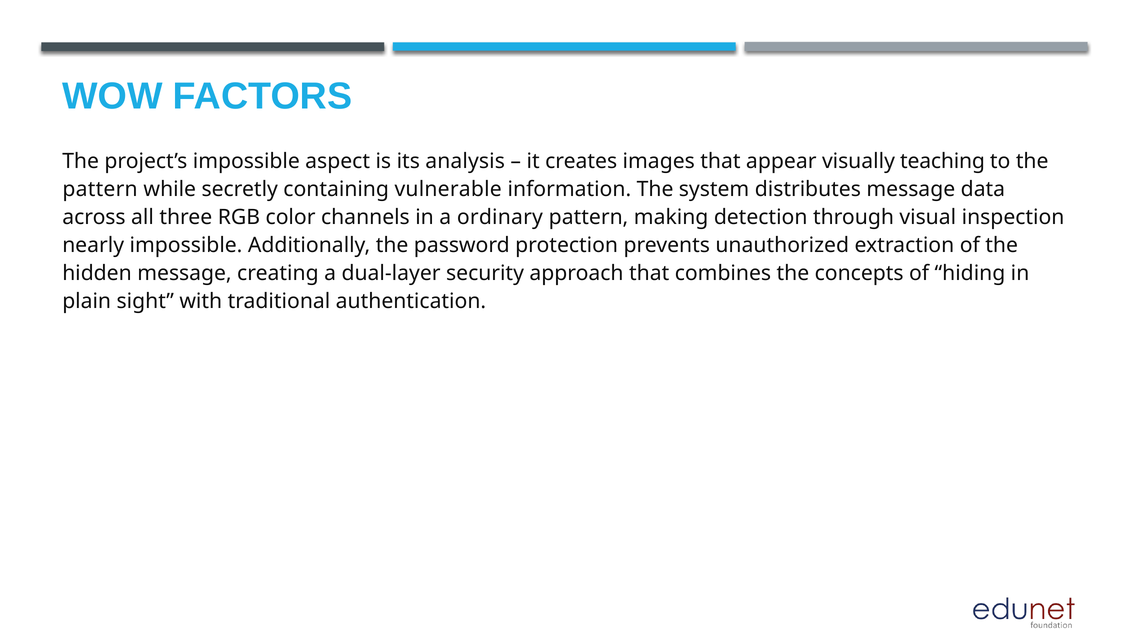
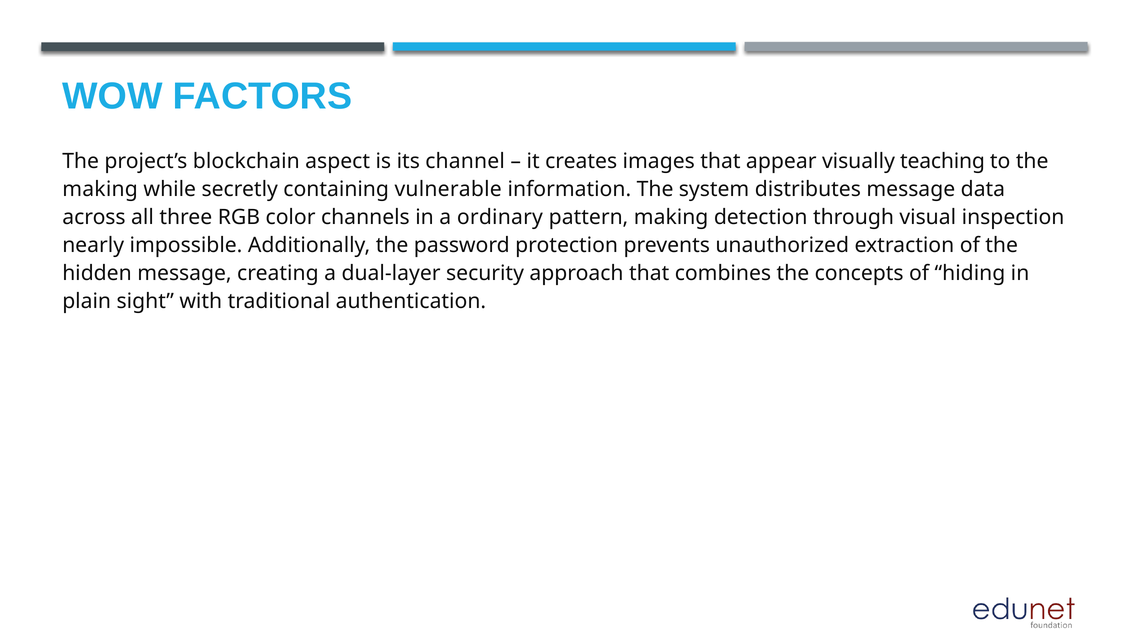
project’s impossible: impossible -> blockchain (246, 162)
analysis: analysis -> channel (465, 162)
pattern: pattern -> making (100, 189)
